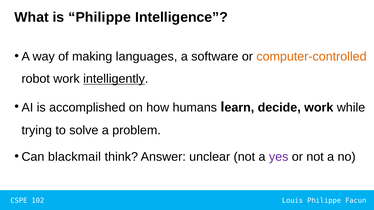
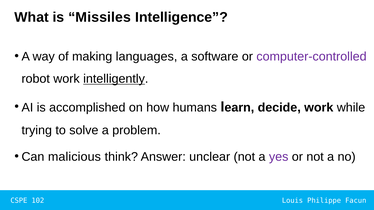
is Philippe: Philippe -> Missiles (100, 17)
computer-controlled colour: orange -> purple (311, 57)
blackmail: blackmail -> malicious (74, 157)
